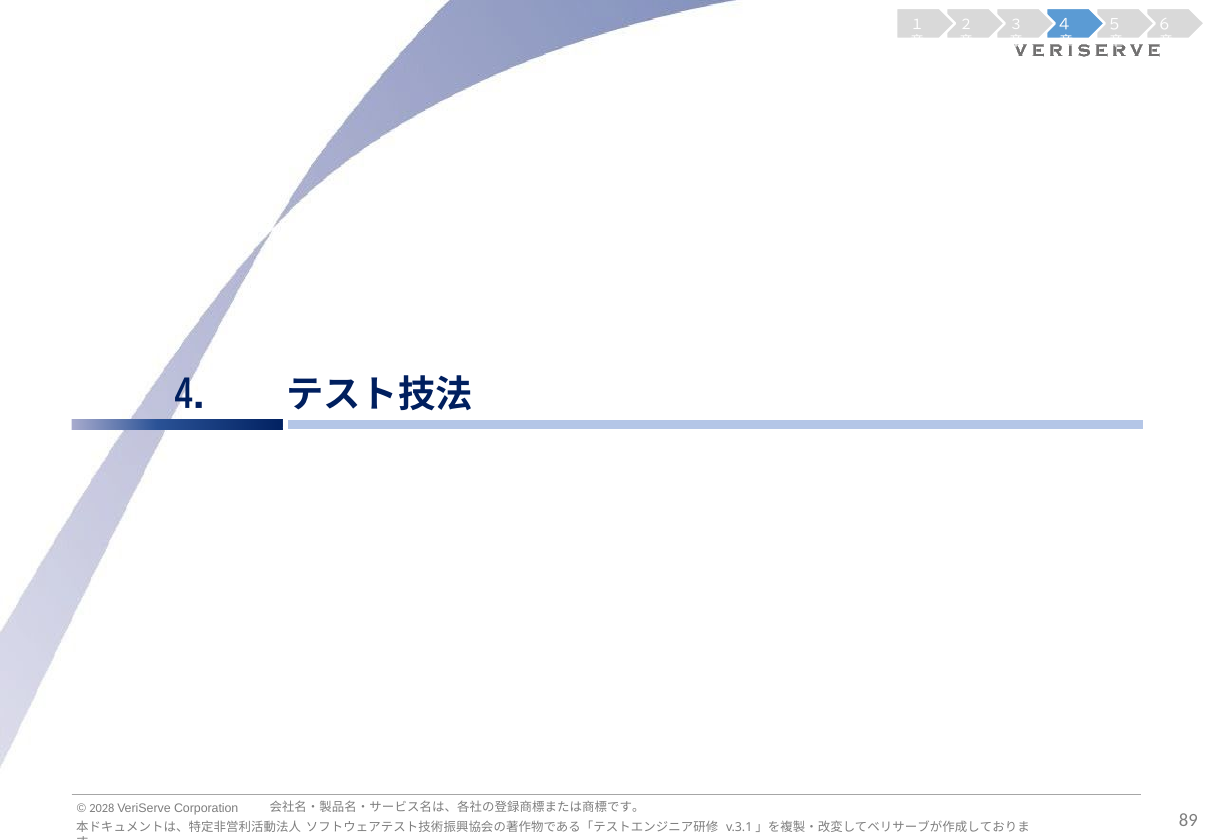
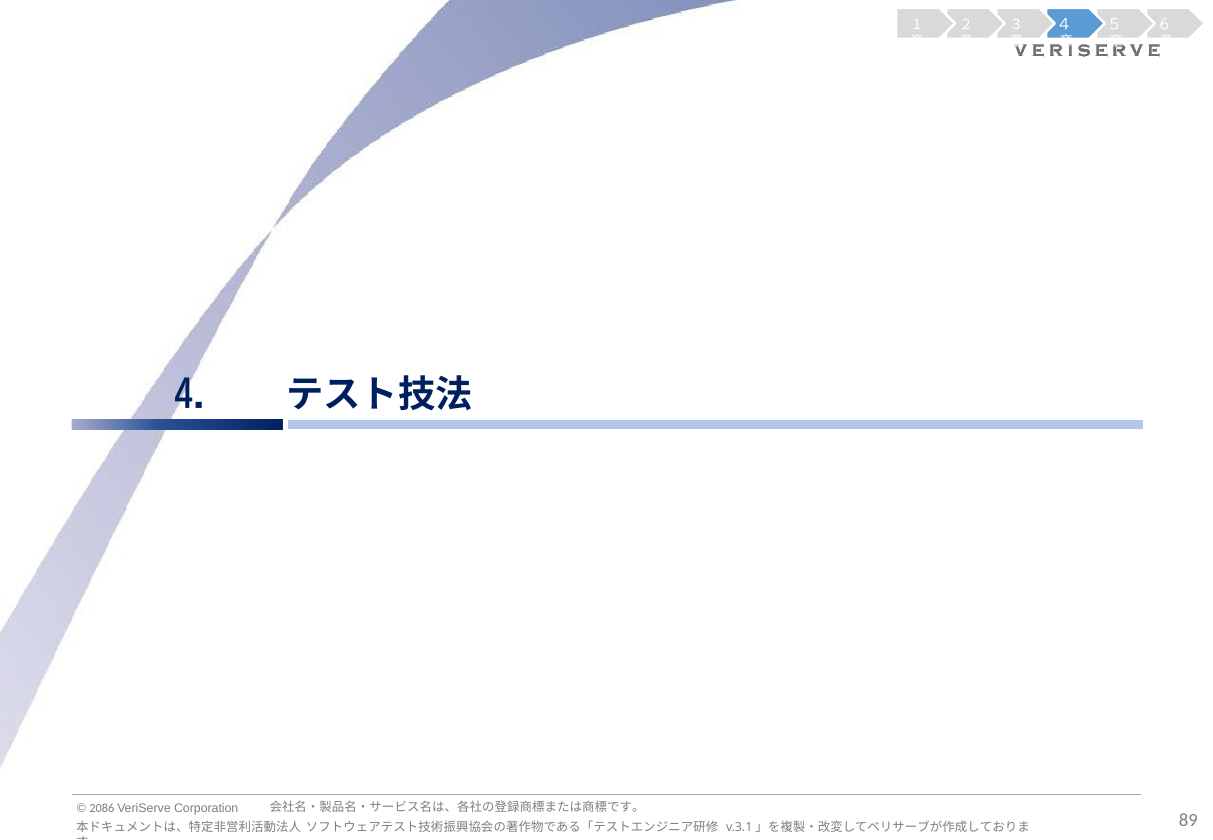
2028: 2028 -> 2086 (102, 808)
